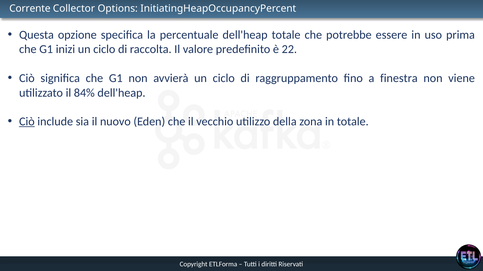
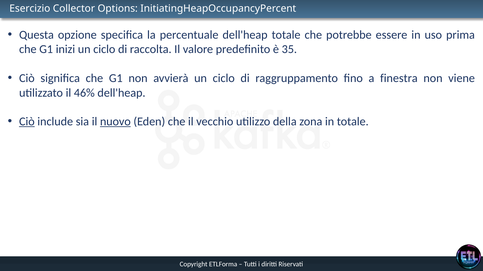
Corrente: Corrente -> Esercizio (30, 9)
22: 22 -> 35 (289, 49)
84%: 84% -> 46% (84, 93)
nuovo underline: none -> present (115, 122)
